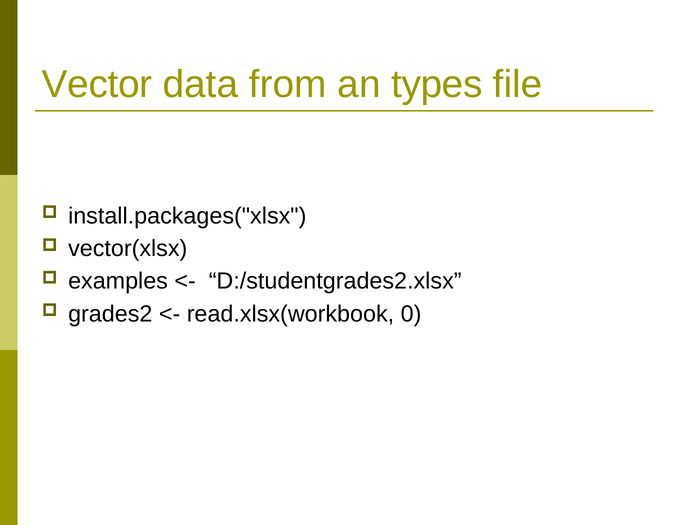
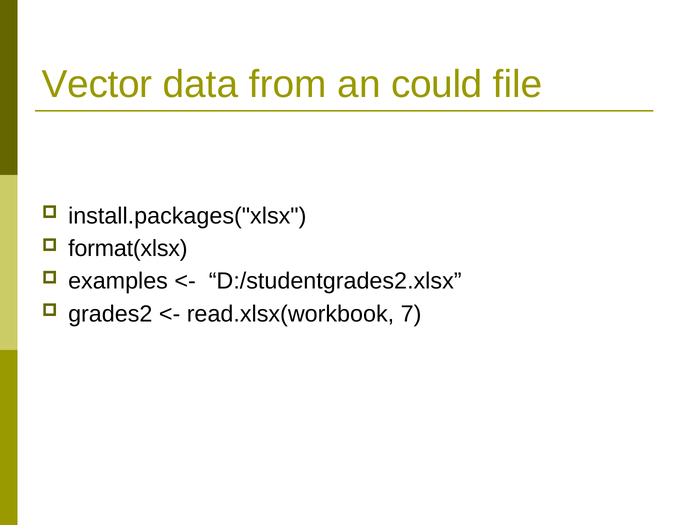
types: types -> could (437, 84)
vector(xlsx: vector(xlsx -> format(xlsx (128, 249)
0: 0 -> 7 (411, 314)
